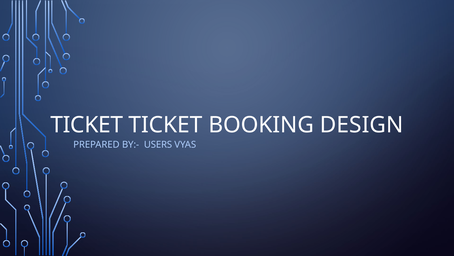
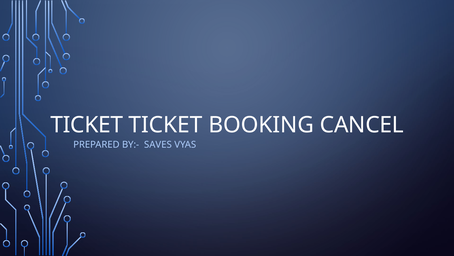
DESIGN: DESIGN -> CANCEL (362, 125)
USERS: USERS -> SAVES (158, 144)
